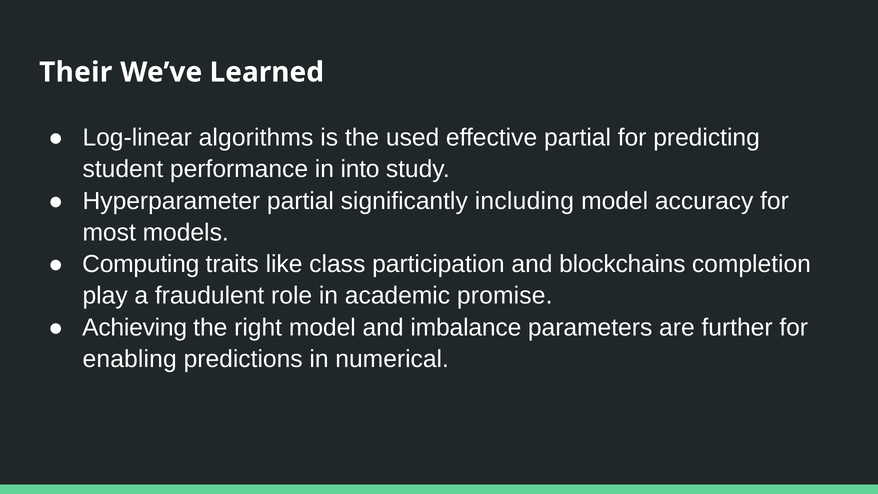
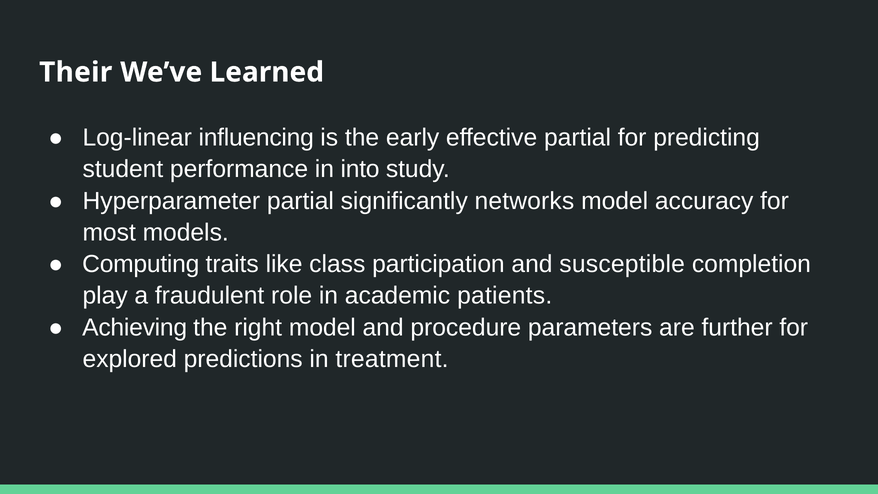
algorithms: algorithms -> influencing (256, 138)
used: used -> early (413, 138)
including: including -> networks (524, 201)
blockchains: blockchains -> susceptible (622, 264)
promise: promise -> patients (505, 296)
imbalance: imbalance -> procedure (466, 327)
enabling: enabling -> explored (130, 359)
numerical: numerical -> treatment (392, 359)
